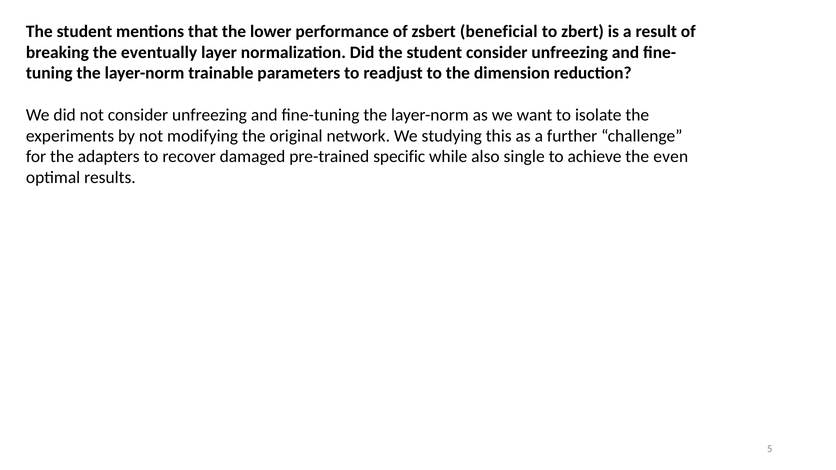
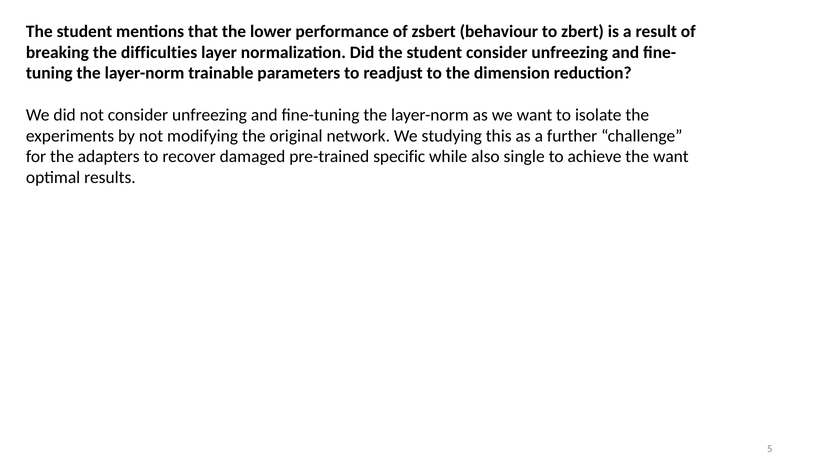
beneficial: beneficial -> behaviour (499, 31)
eventually: eventually -> difficulties (159, 52)
the even: even -> want (671, 157)
